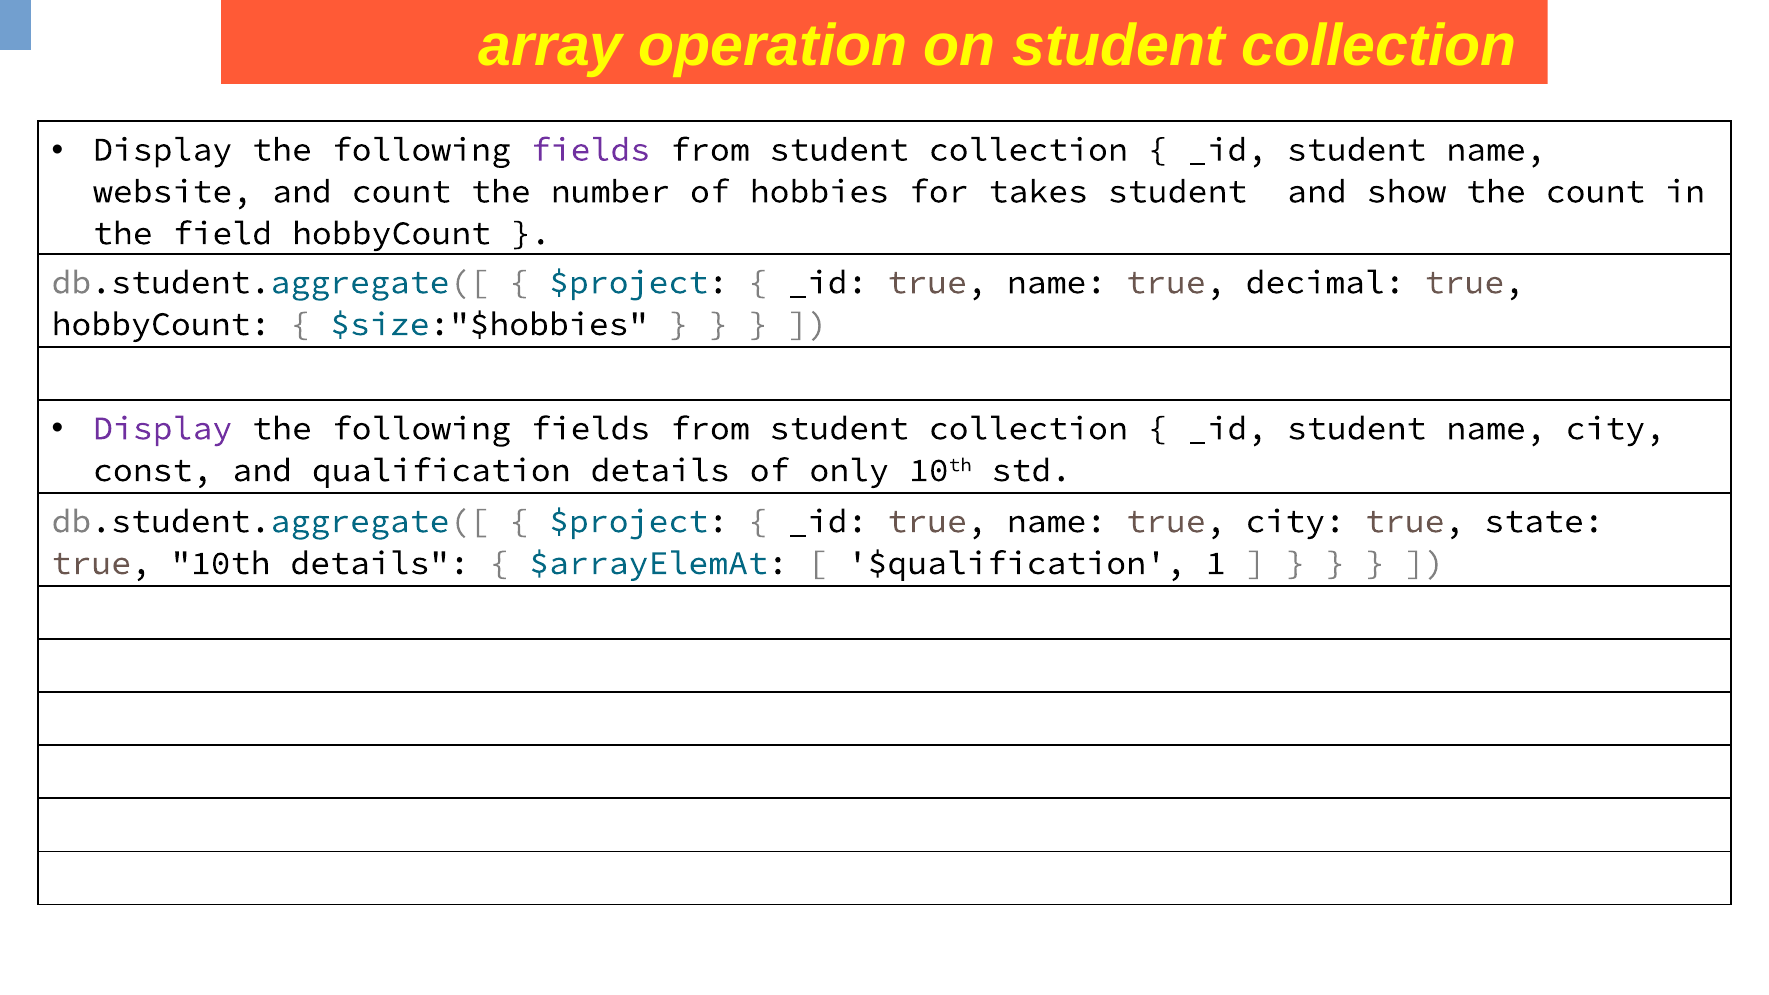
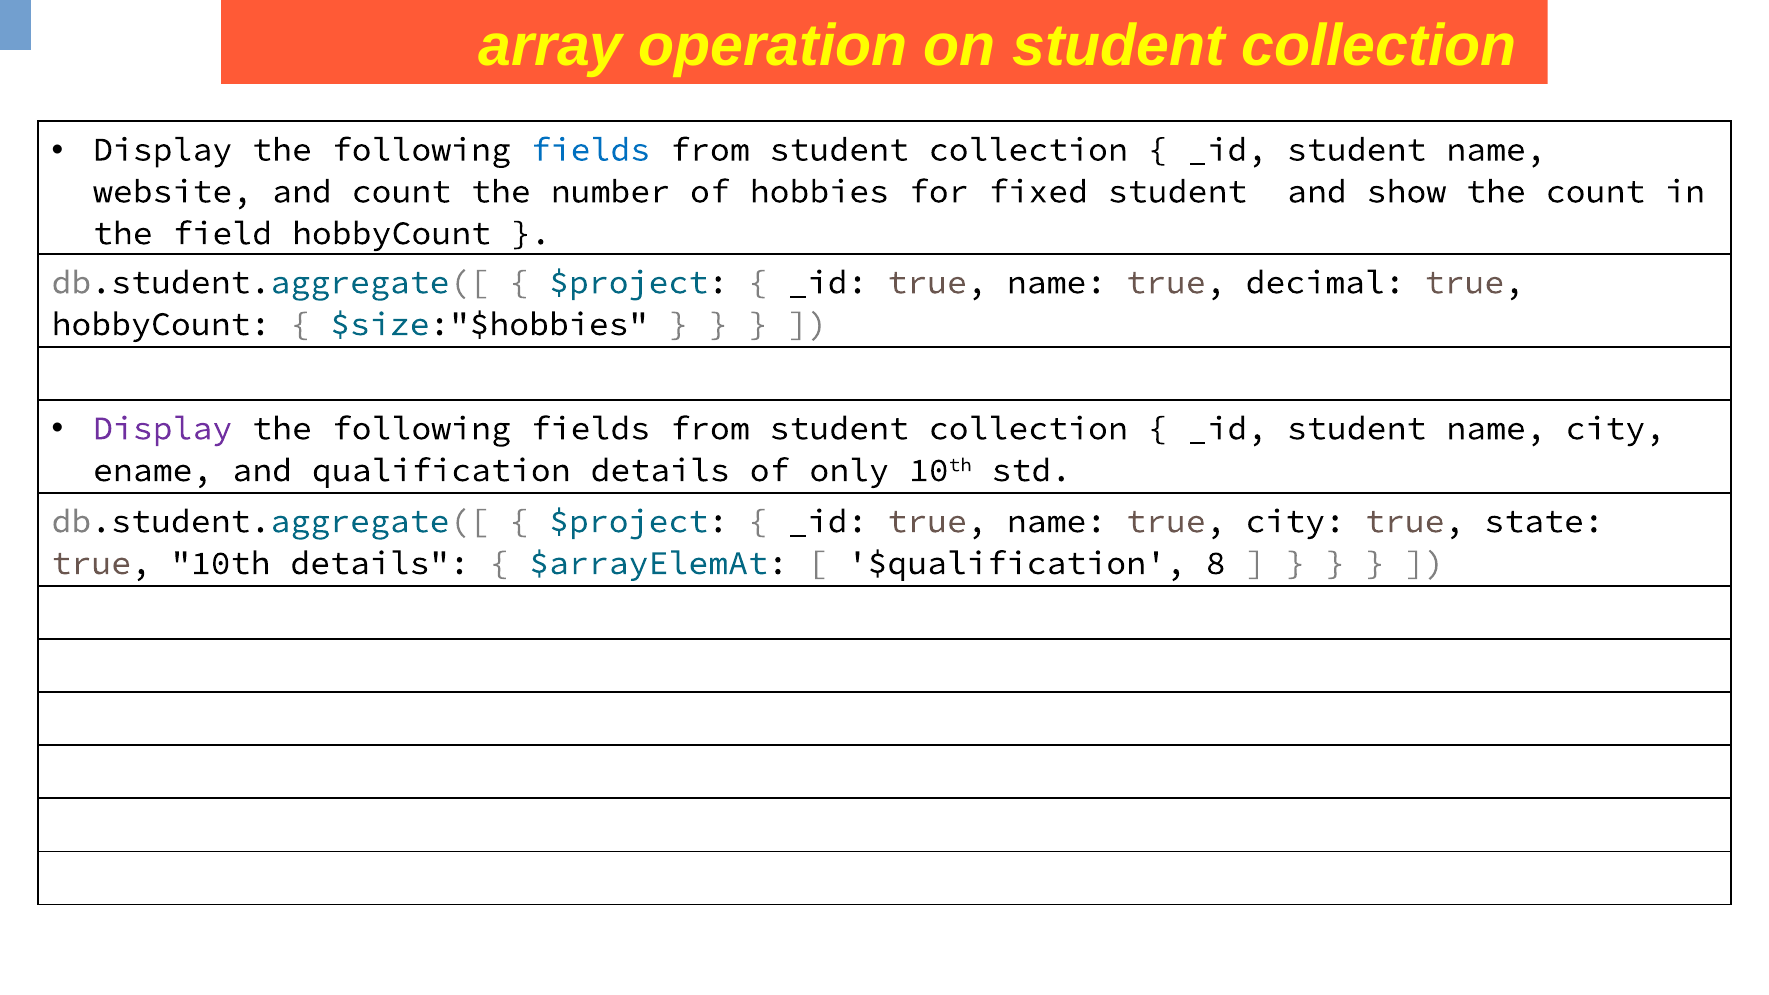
fields colour: purple -> blue (591, 150)
takes: takes -> fixed (1038, 191)
const: const -> ename (153, 470)
1: 1 -> 8 (1216, 563)
